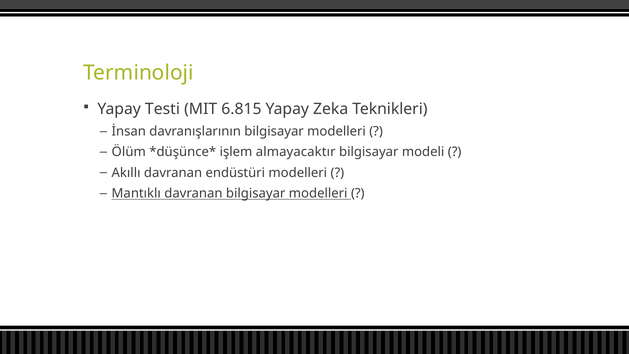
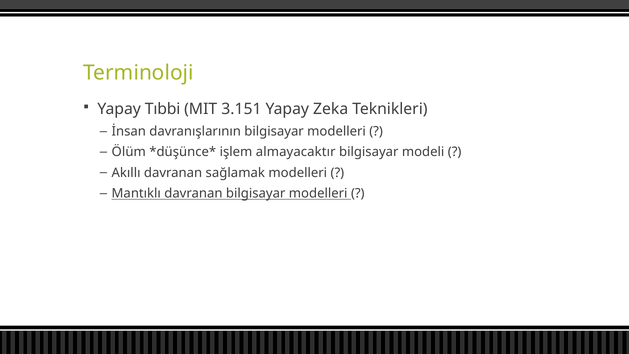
Testi: Testi -> Tıbbi (163, 109)
6.815: 6.815 -> 3.151 (241, 109)
endüstüri: endüstüri -> sağlamak (235, 173)
